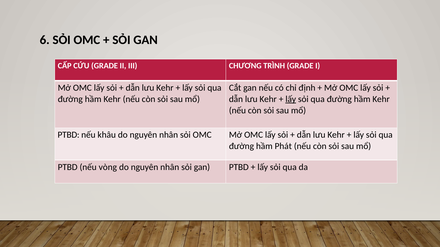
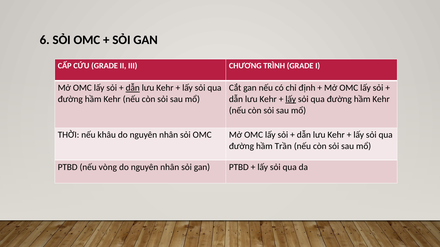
dẫn underline: none -> present (133, 88)
PTBD: PTBD -> THỜI (68, 135)
Phát: Phát -> Trần (283, 146)
